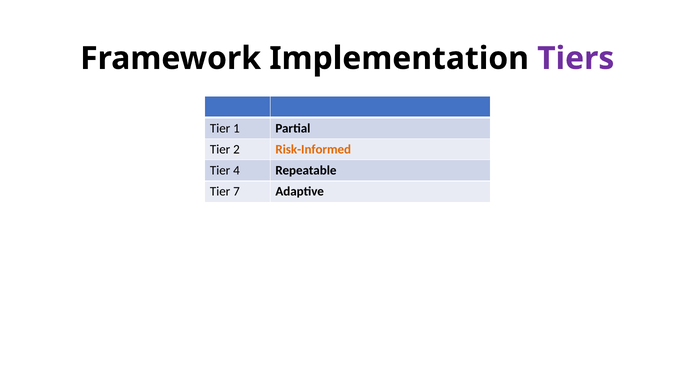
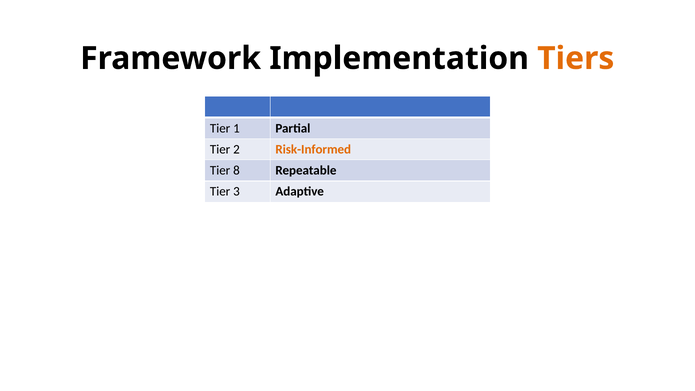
Tiers colour: purple -> orange (576, 58)
4: 4 -> 8 (237, 171)
7: 7 -> 3 (237, 192)
